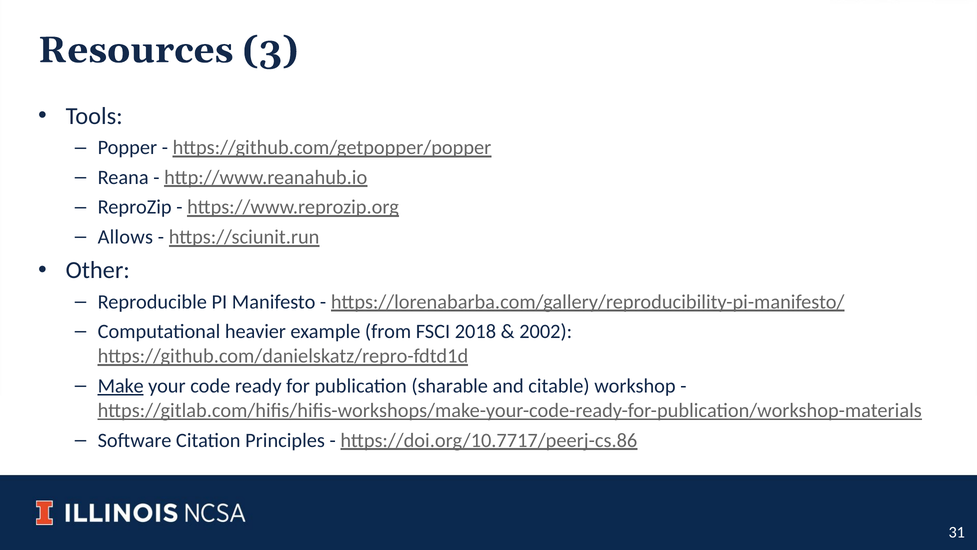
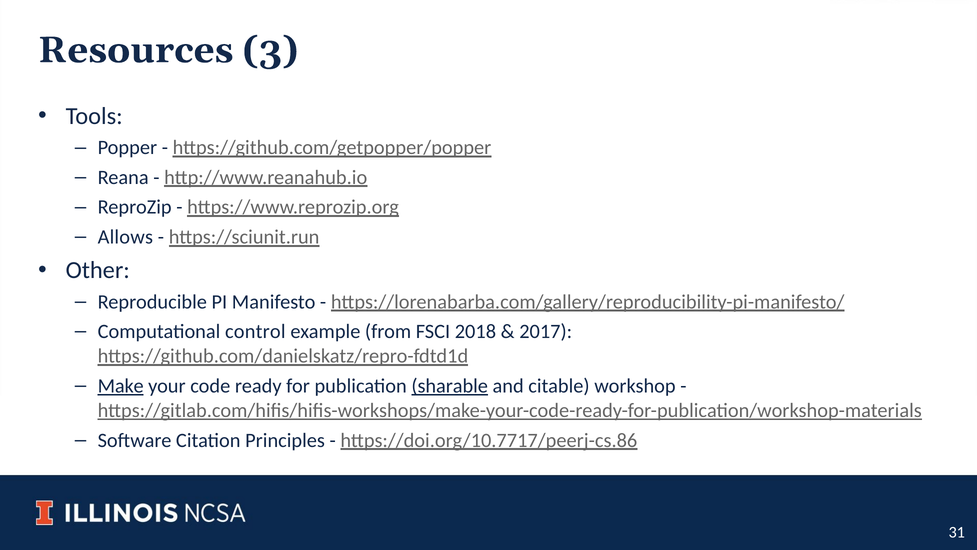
heavier: heavier -> control (255, 331)
2002: 2002 -> 2017 (546, 331)
sharable underline: none -> present (450, 386)
